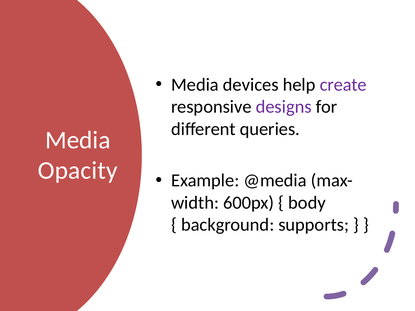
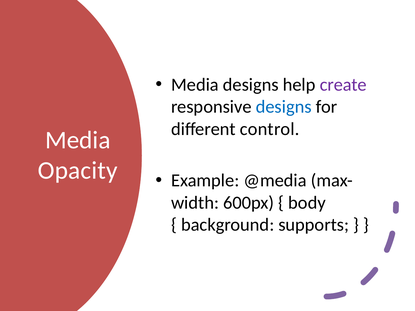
Media devices: devices -> designs (251, 85)
designs colour: purple -> blue (284, 107)
queries: queries -> control (270, 129)
